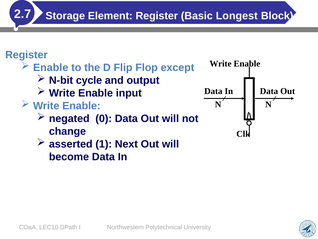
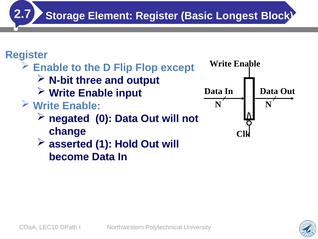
cycle: cycle -> three (89, 80)
Next: Next -> Hold (126, 144)
